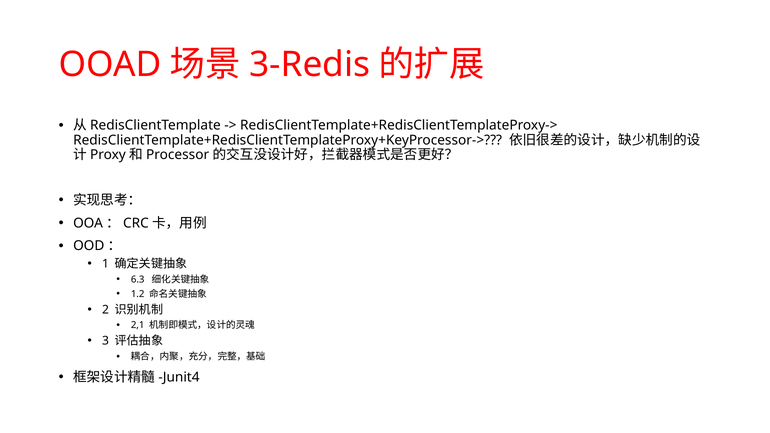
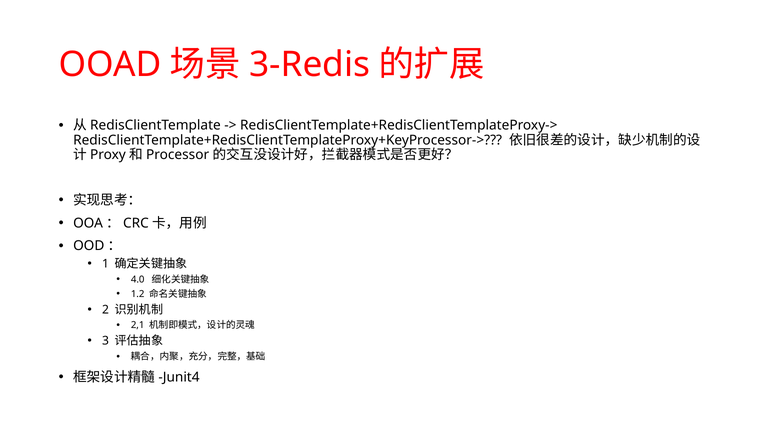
6.3: 6.3 -> 4.0 (138, 280)
